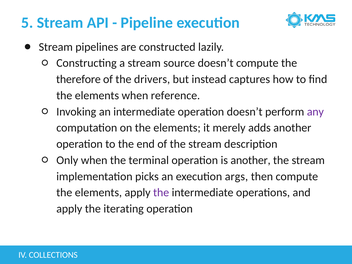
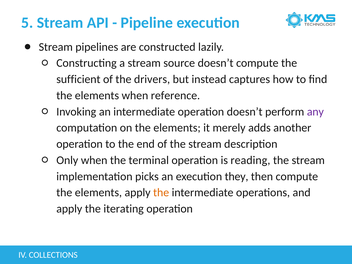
therefore: therefore -> sufficient (78, 79)
is another: another -> reading (250, 160)
args: args -> they (237, 176)
the colour: purple -> orange (161, 193)
